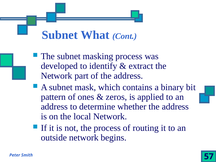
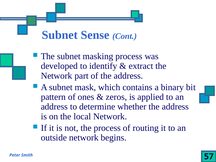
What: What -> Sense (95, 35)
